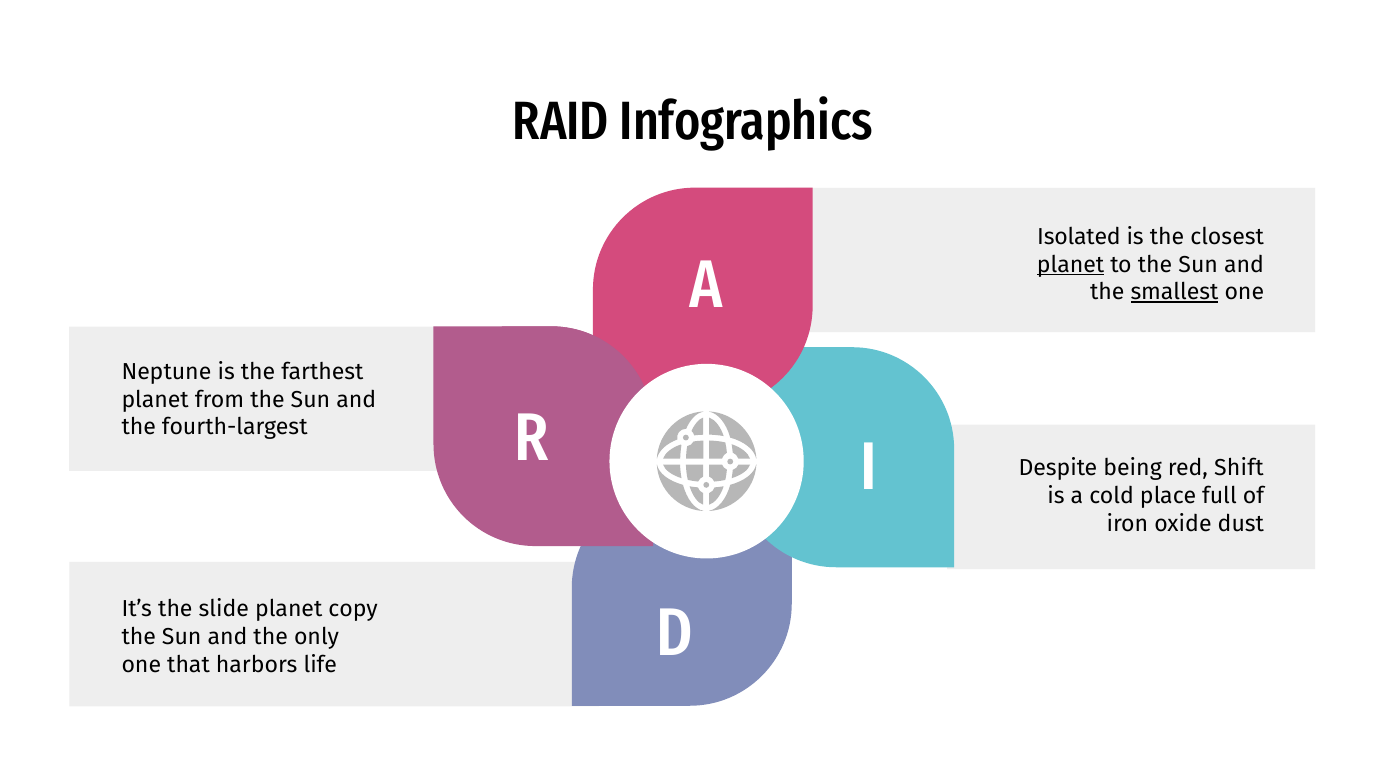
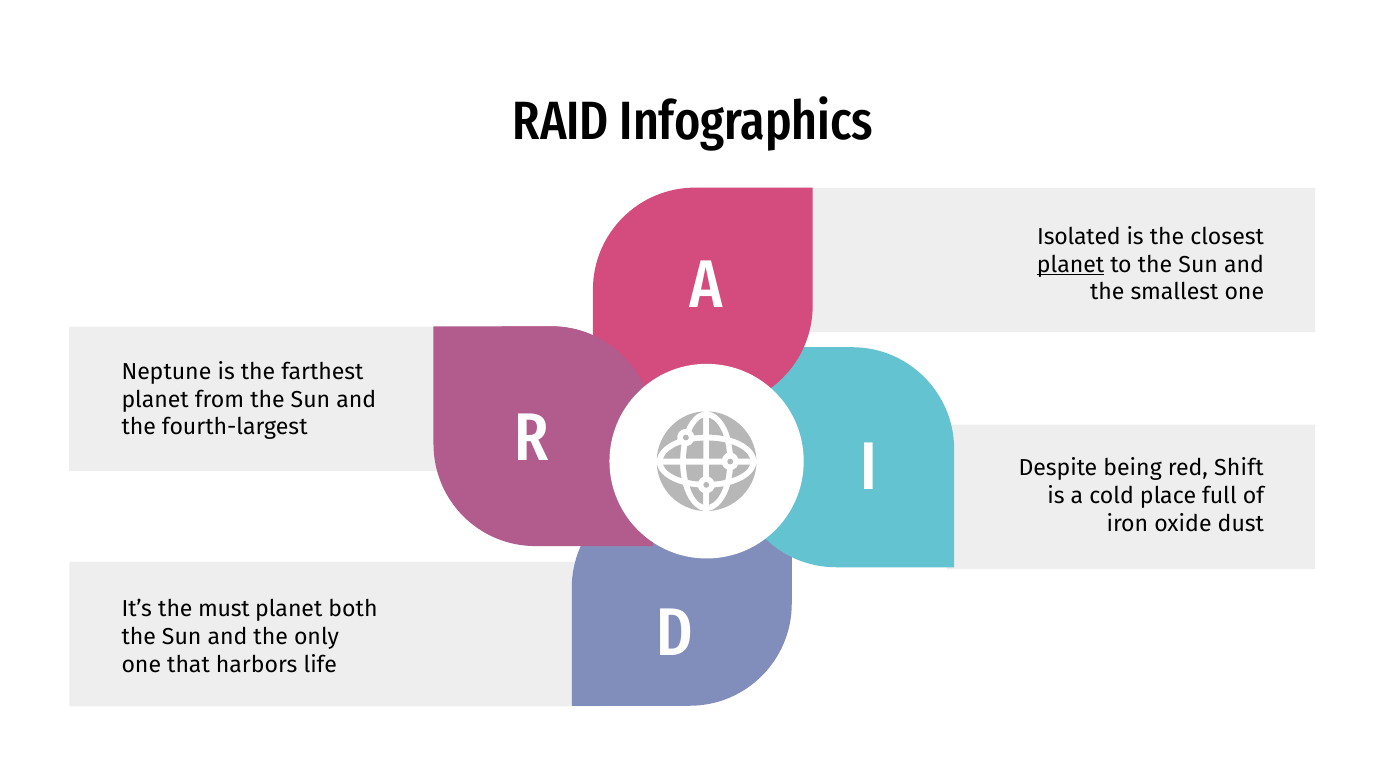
smallest underline: present -> none (1174, 292)
slide: slide -> must (224, 609)
copy: copy -> both (353, 609)
